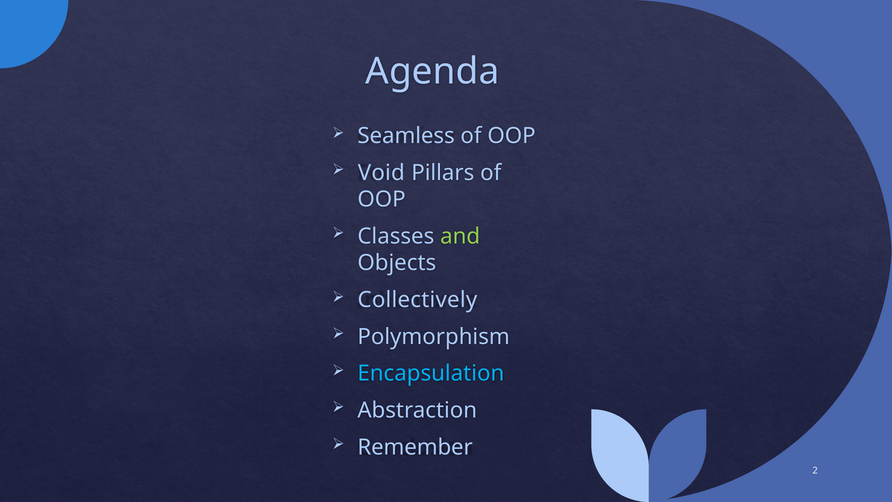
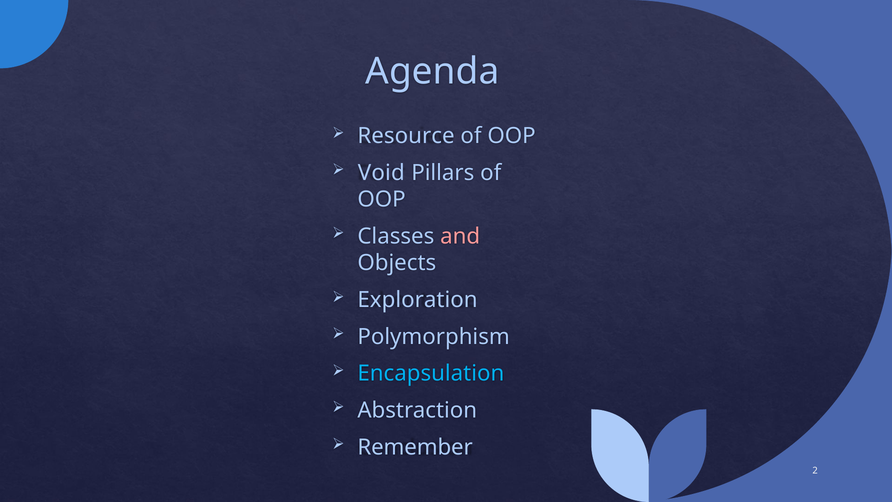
Seamless: Seamless -> Resource (406, 136)
and colour: light green -> pink (460, 236)
Collectively: Collectively -> Exploration (418, 300)
